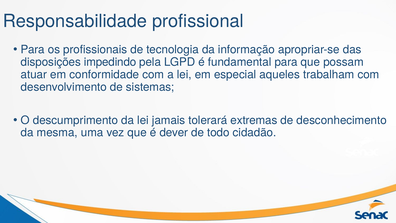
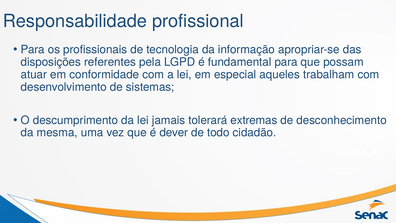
impedindo: impedindo -> referentes (110, 62)
